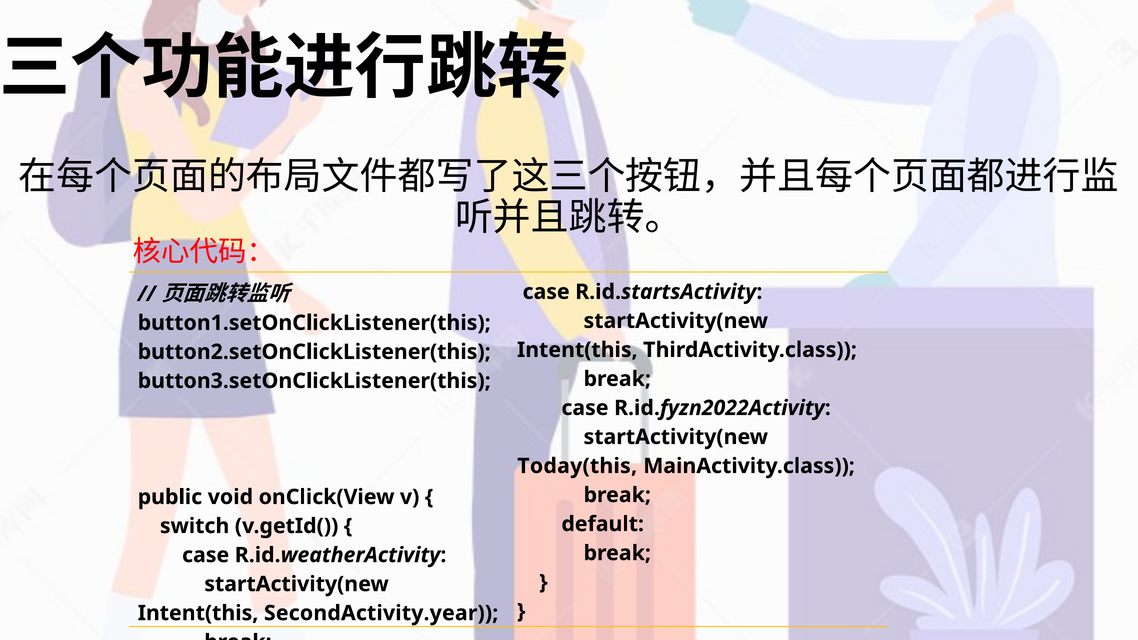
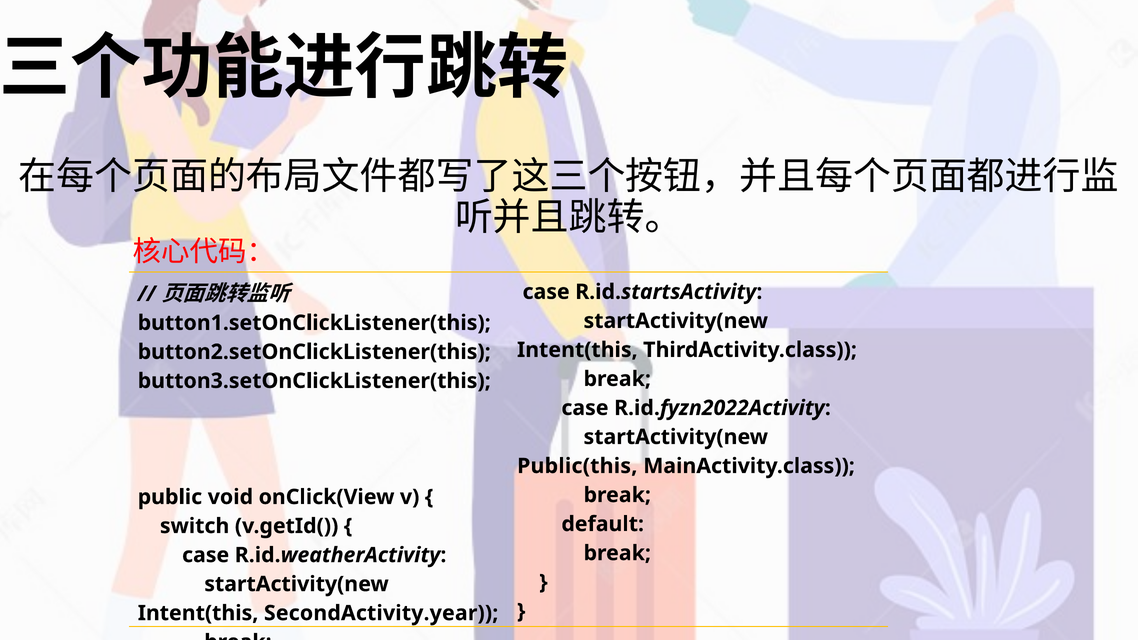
Today(this: Today(this -> Public(this (577, 466)
